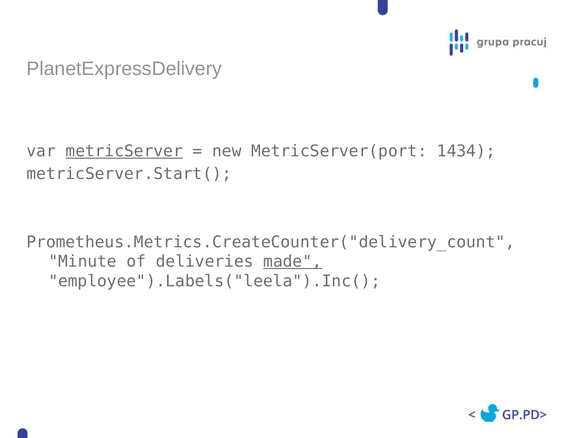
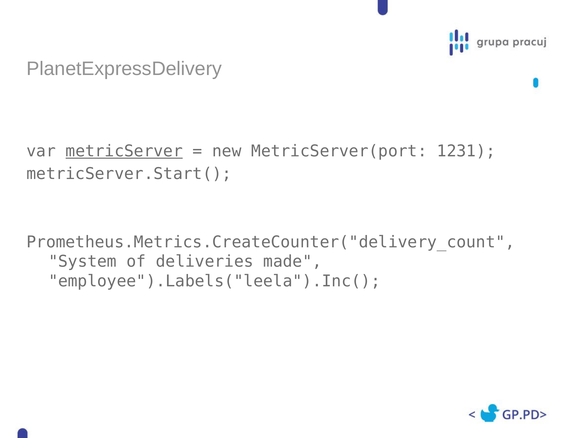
1434: 1434 -> 1231 (466, 151)
Minute: Minute -> System (83, 261)
made underline: present -> none (293, 261)
